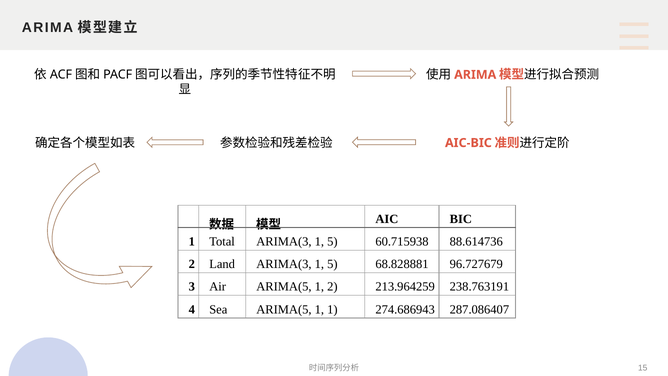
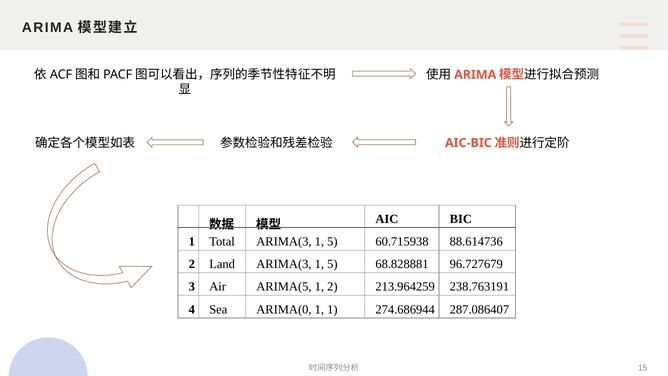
Sea ARIMA(5: ARIMA(5 -> ARIMA(0 (284, 309)
274.686943: 274.686943 -> 274.686944 (405, 309)
